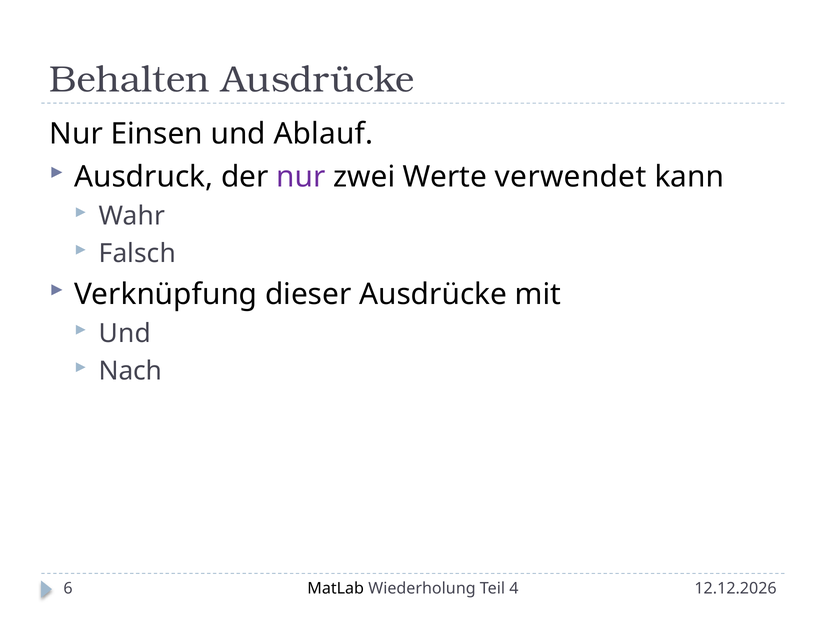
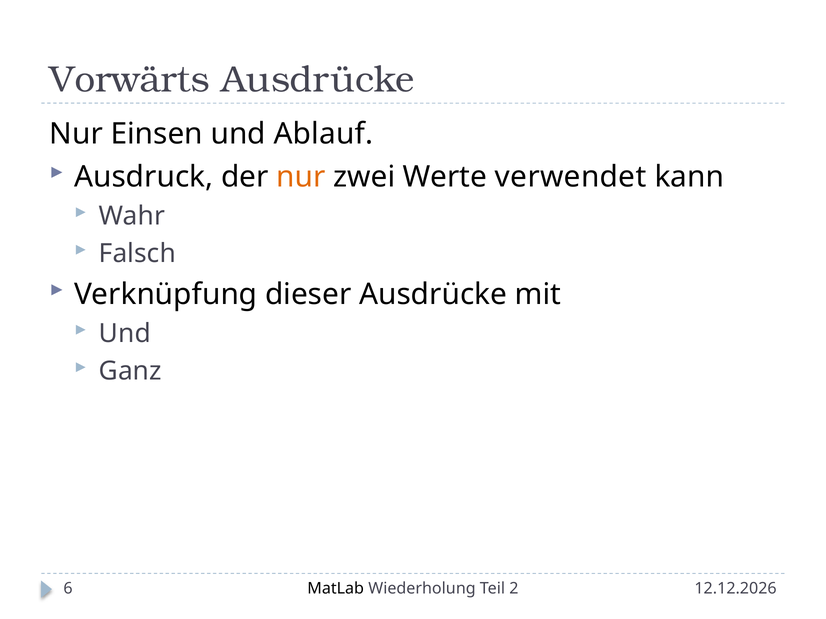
Behalten: Behalten -> Vorwärts (130, 80)
nur colour: purple -> orange (301, 177)
Nach: Nach -> Ganz (130, 371)
4: 4 -> 2 (514, 589)
